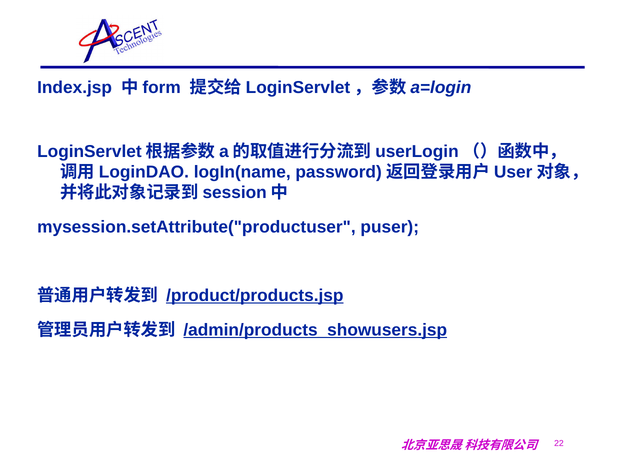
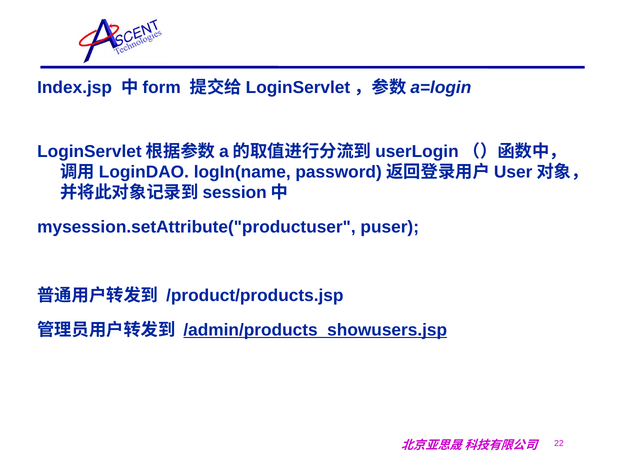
/product/products.jsp underline: present -> none (255, 296)
